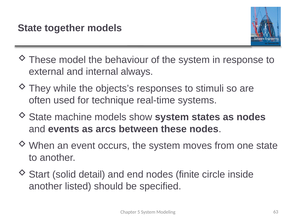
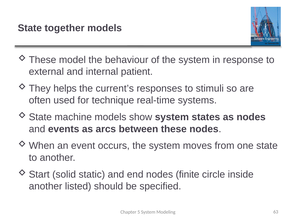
always: always -> patient (137, 72)
while: while -> helps (65, 88)
objects’s: objects’s -> current’s (115, 88)
detail: detail -> static (92, 174)
